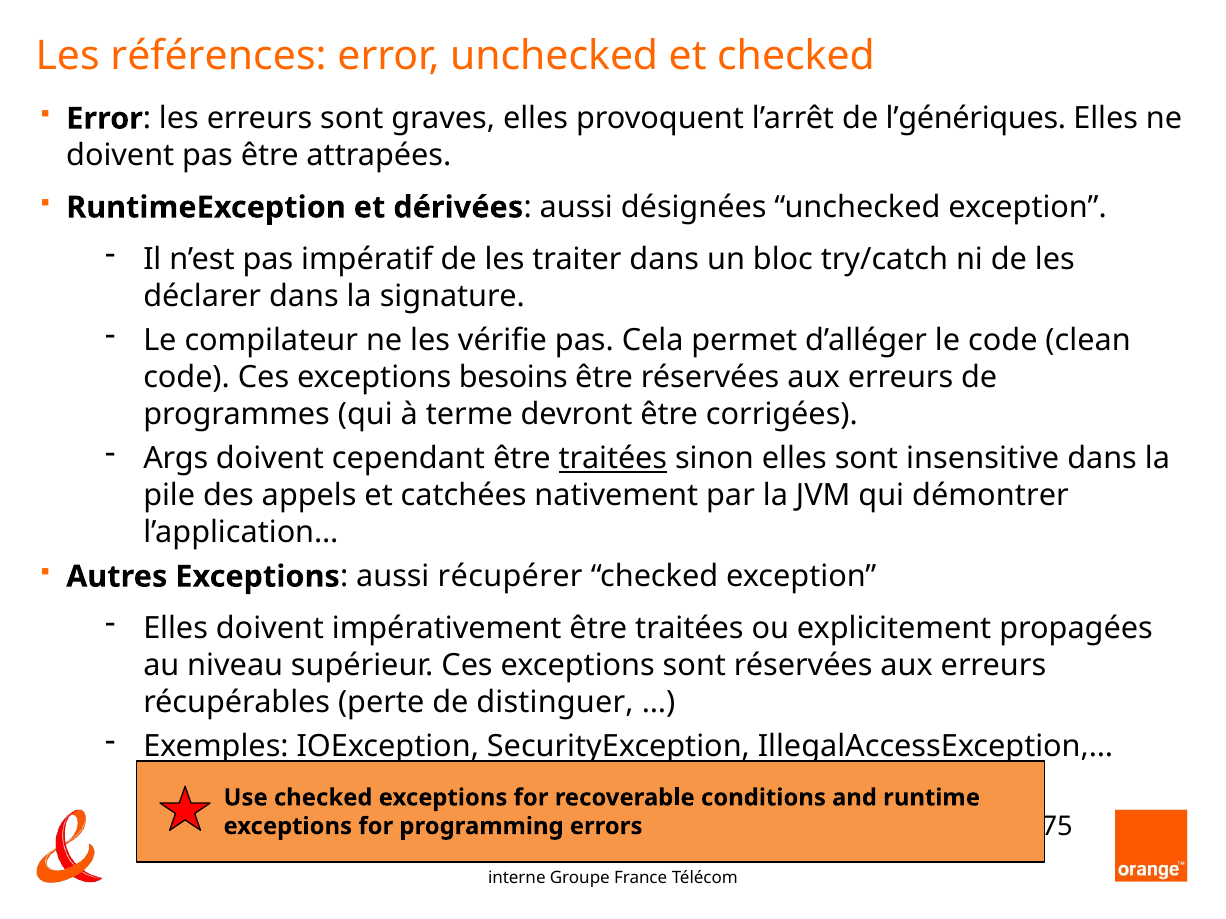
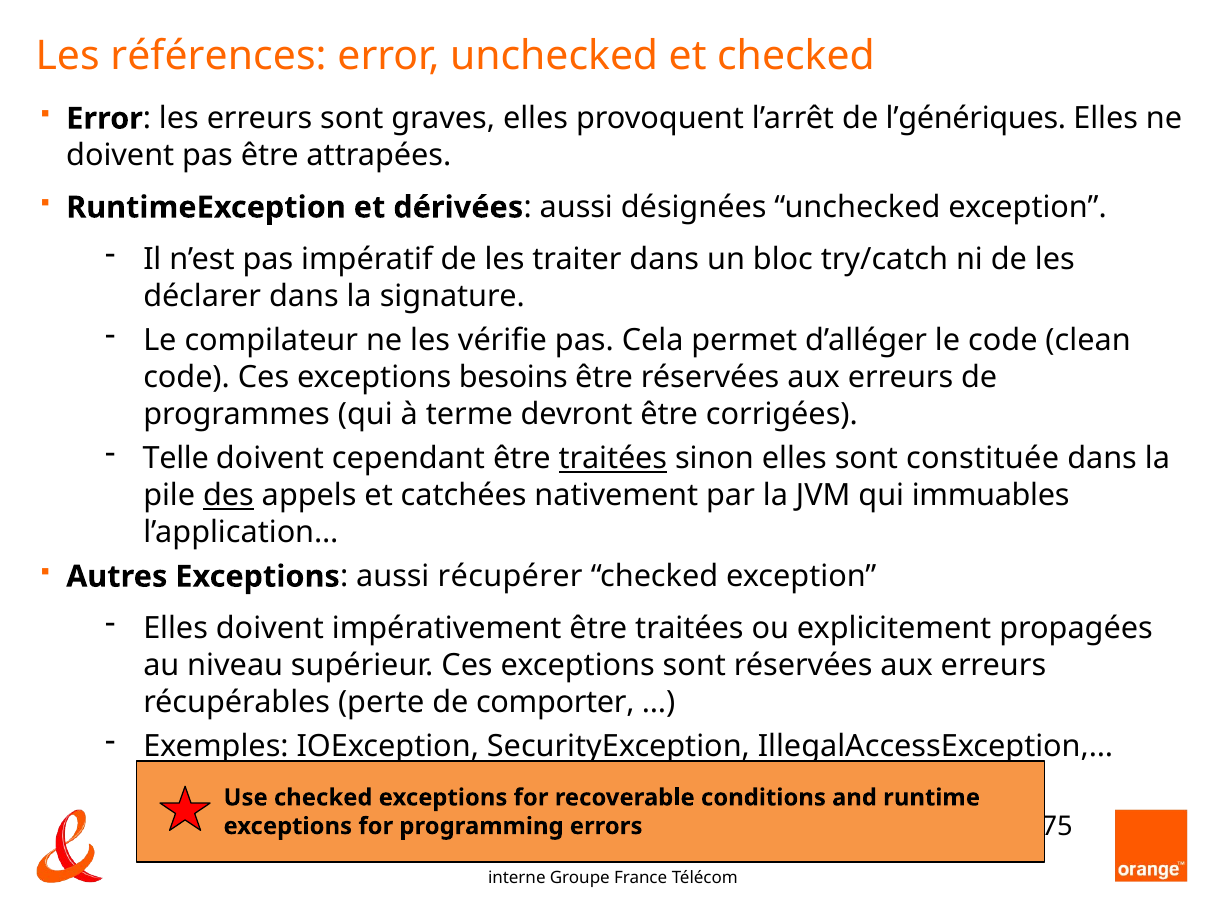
Args: Args -> Telle (176, 459)
insensitive: insensitive -> constituée (983, 459)
des underline: none -> present (229, 496)
démontrer: démontrer -> immuables (991, 496)
distinguer: distinguer -> comporter (555, 703)
